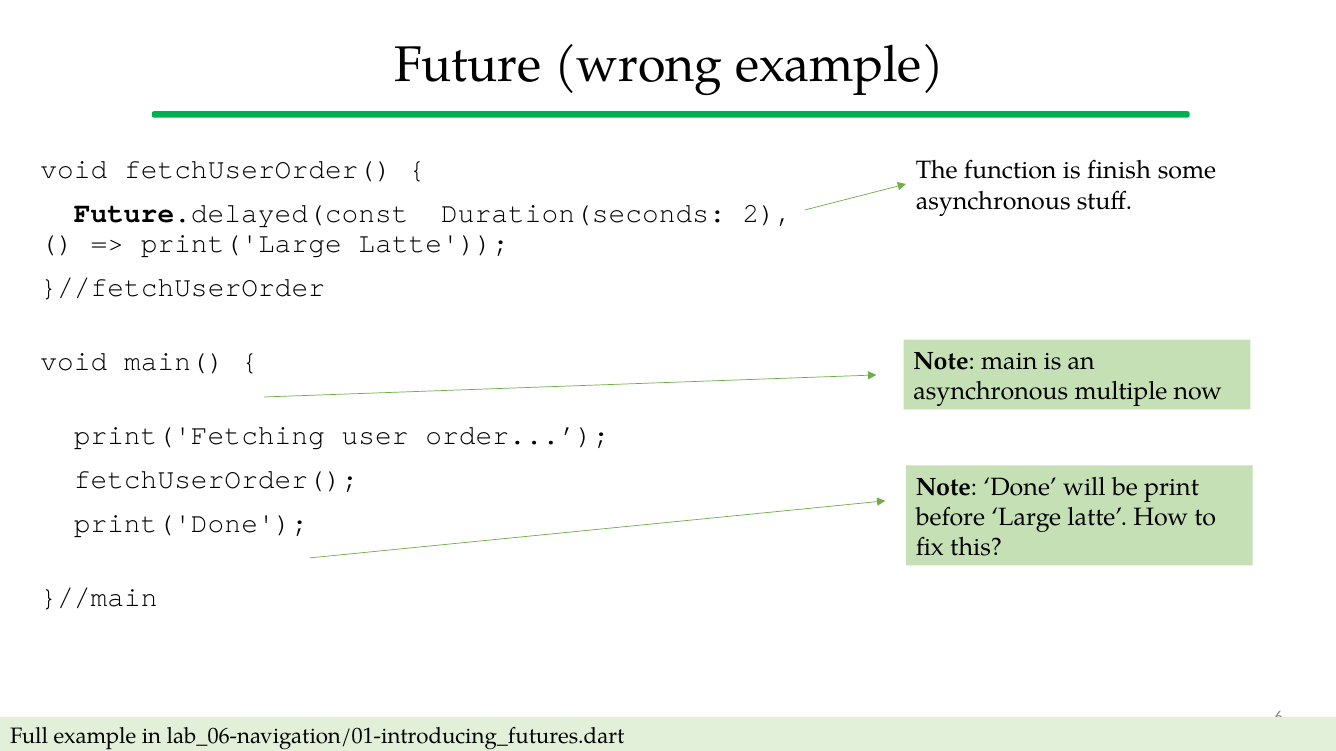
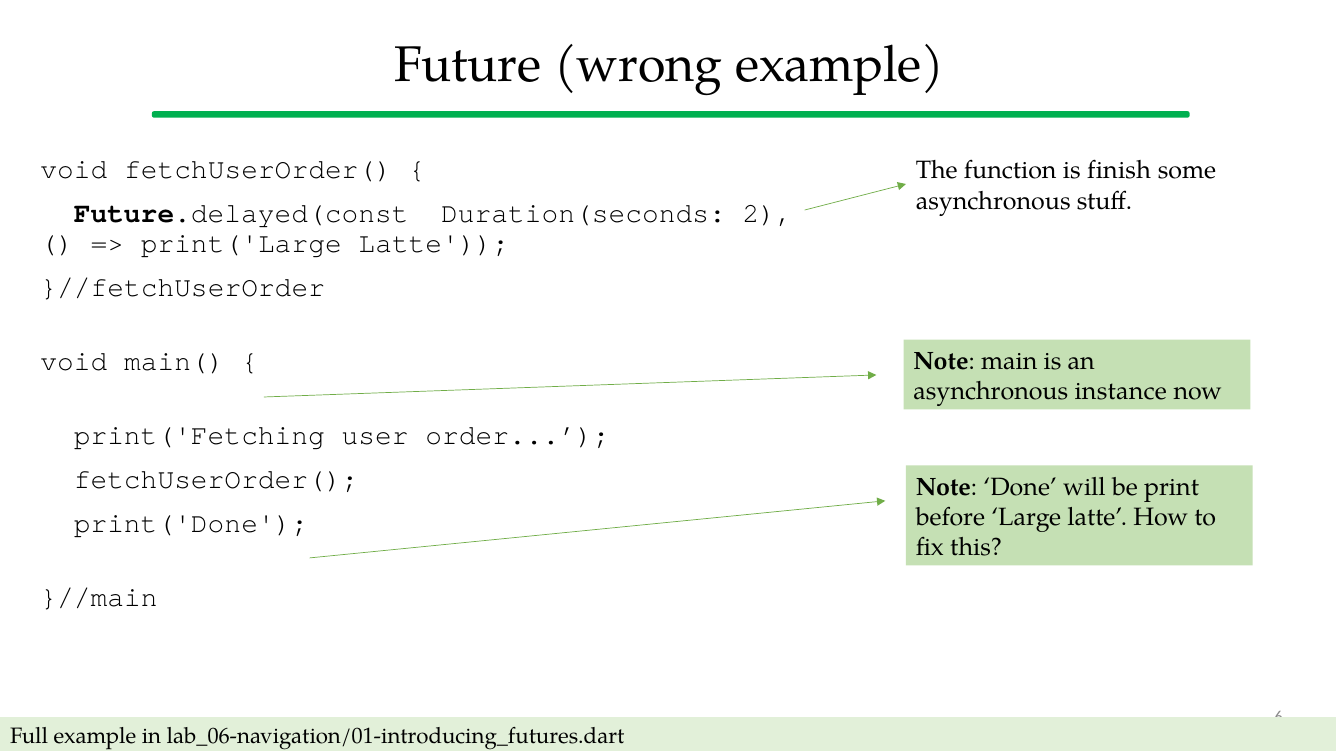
multiple: multiple -> instance (1121, 392)
